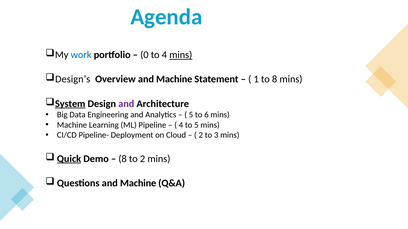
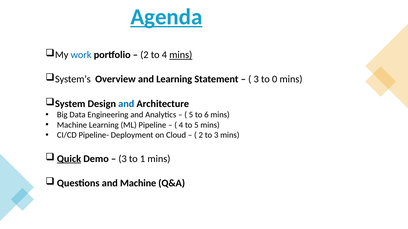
Agenda underline: none -> present (166, 17)
0: 0 -> 2 (144, 55)
Design’s: Design’s -> System’s (73, 79)
Overview and Machine: Machine -> Learning (174, 79)
1: 1 -> 3 (256, 79)
to 8: 8 -> 0 (275, 79)
System underline: present -> none (70, 104)
and colour: purple -> blue (126, 104)
8: 8 -> 3 (123, 159)
to 2: 2 -> 1 (143, 159)
